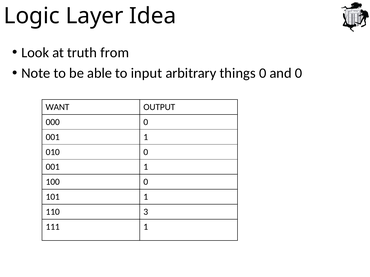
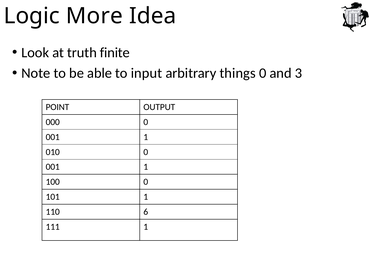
Layer: Layer -> More (94, 16)
from: from -> finite (115, 53)
and 0: 0 -> 3 (298, 73)
WANT: WANT -> POINT (57, 107)
3: 3 -> 6 (146, 212)
